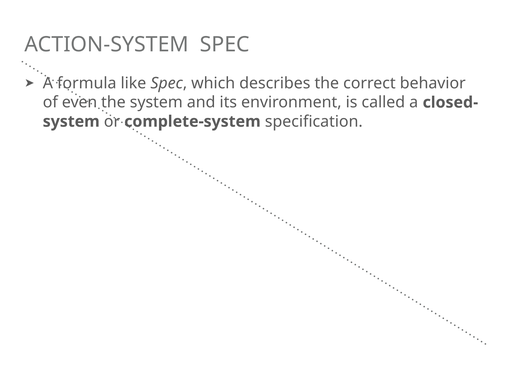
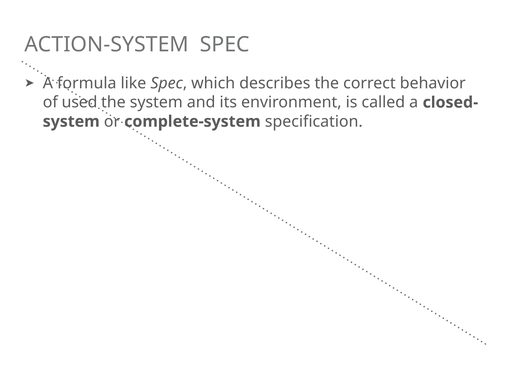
even: even -> used (80, 102)
